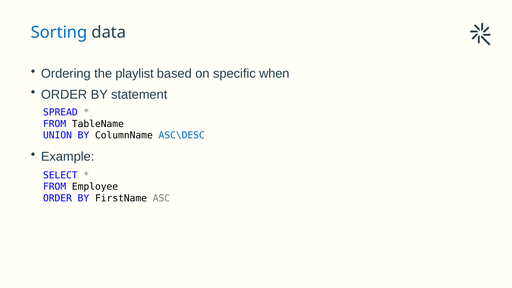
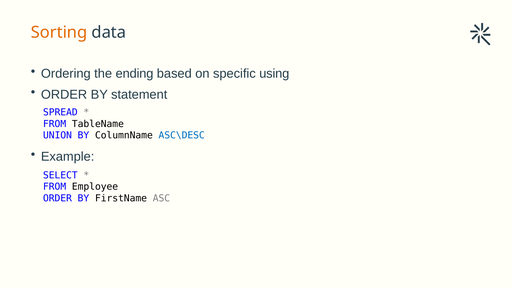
Sorting colour: blue -> orange (59, 33)
playlist: playlist -> ending (135, 74)
when: when -> using (274, 74)
